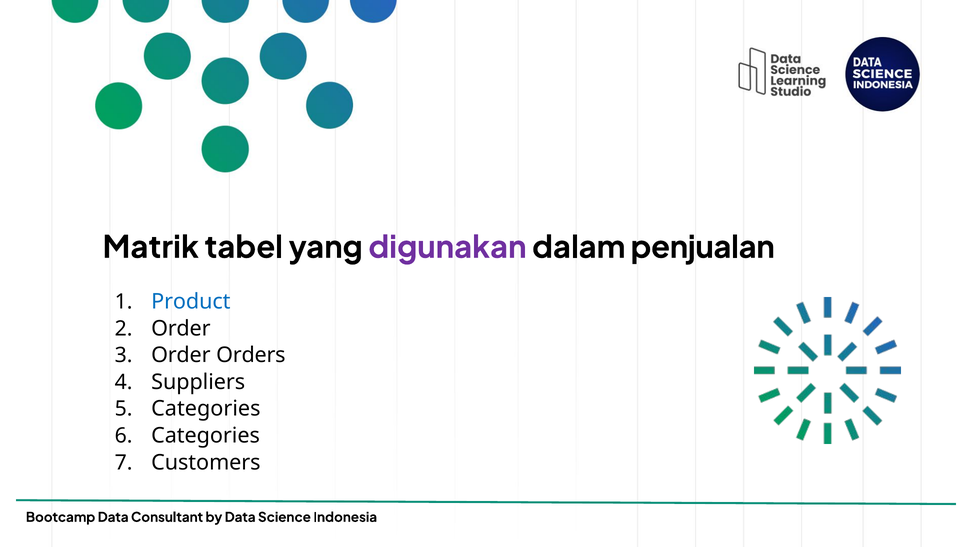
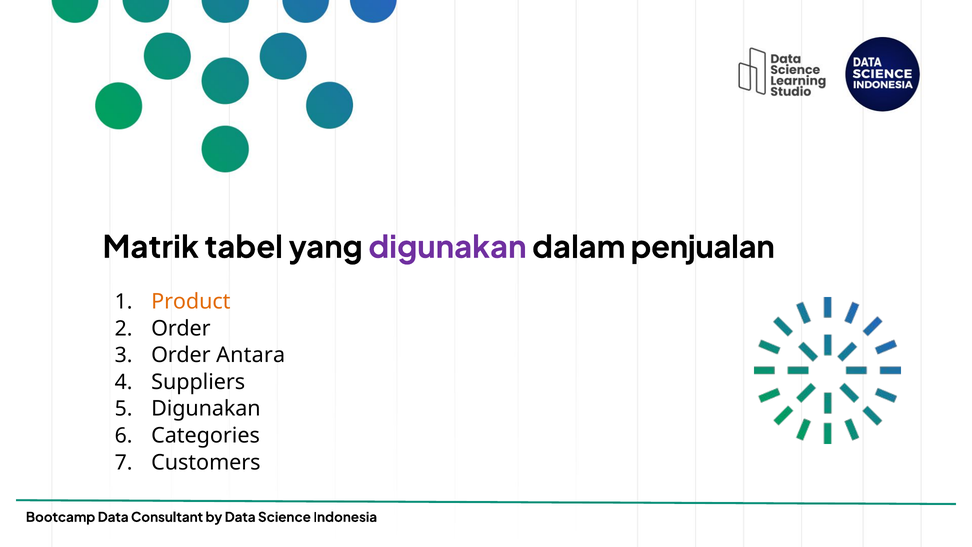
Product colour: blue -> orange (191, 302)
Orders: Orders -> Antara (251, 355)
Categories: Categories -> Digunakan (206, 409)
